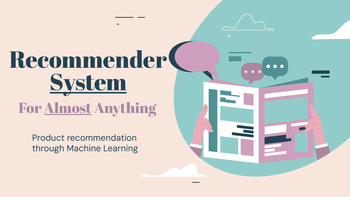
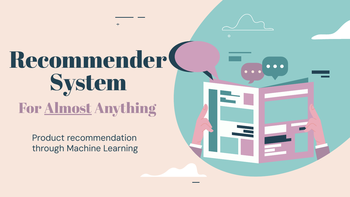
System underline: present -> none (88, 83)
